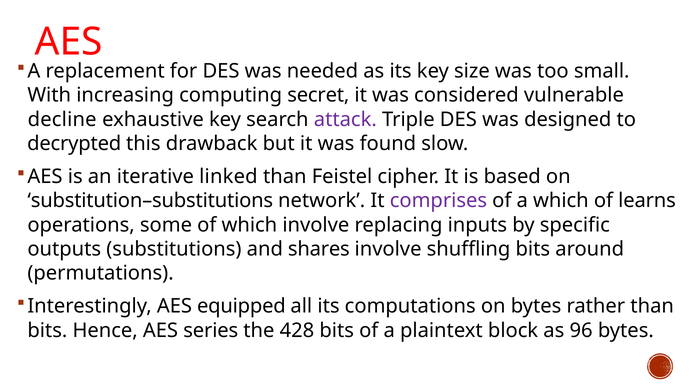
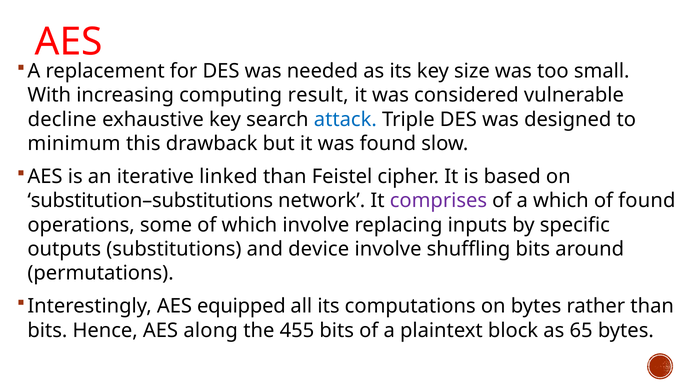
secret: secret -> result (318, 95)
attack colour: purple -> blue (345, 119)
decrypted: decrypted -> minimum (74, 144)
of learns: learns -> found (647, 201)
shares: shares -> device (319, 249)
series: series -> along (211, 331)
428: 428 -> 455 (297, 331)
96: 96 -> 65 (581, 331)
